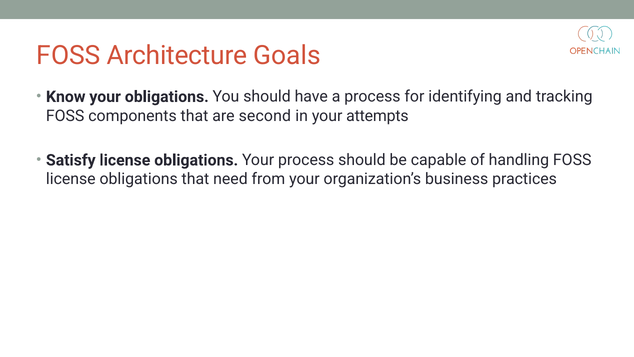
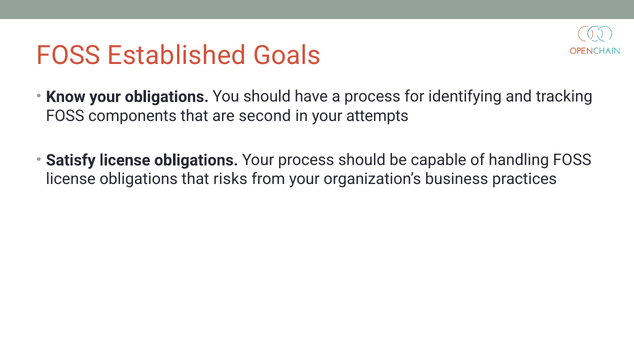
Architecture: Architecture -> Established (177, 55)
need: need -> risks (230, 179)
